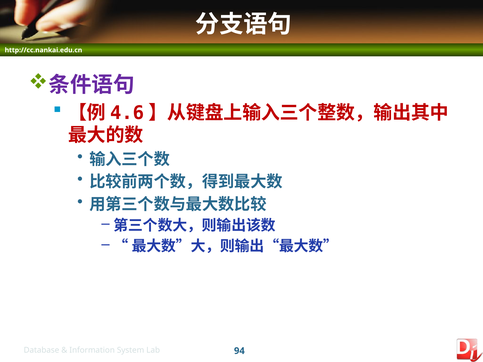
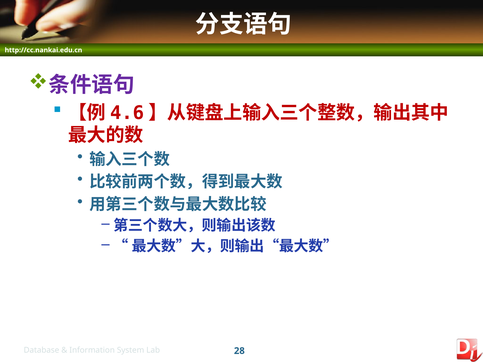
94: 94 -> 28 (239, 351)
